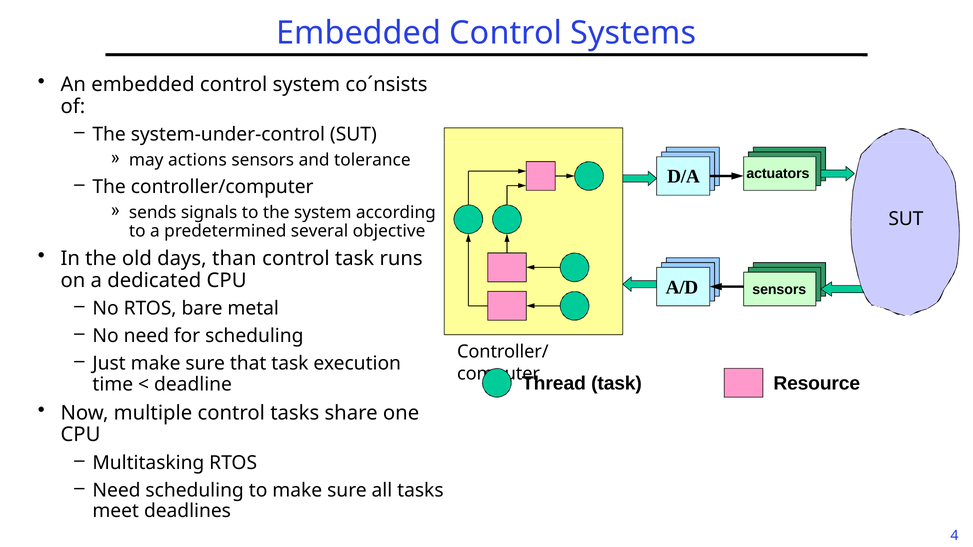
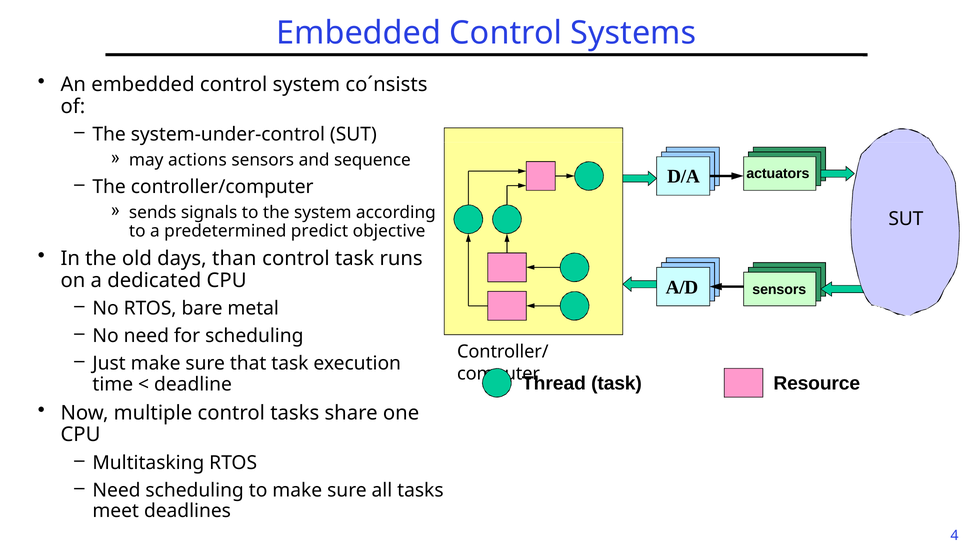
tolerance: tolerance -> sequence (372, 160)
several: several -> predict (319, 231)
